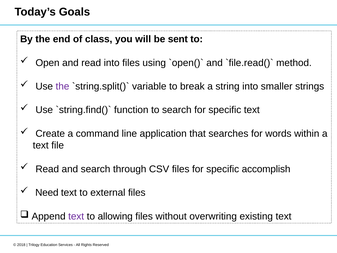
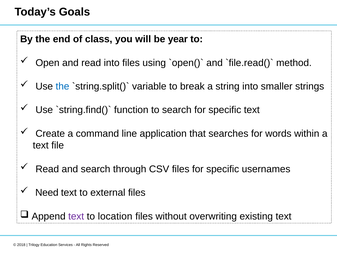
sent: sent -> year (178, 39)
the colour: purple -> blue (62, 86)
accomplish: accomplish -> usernames (266, 169)
allowing: allowing -> location (115, 216)
